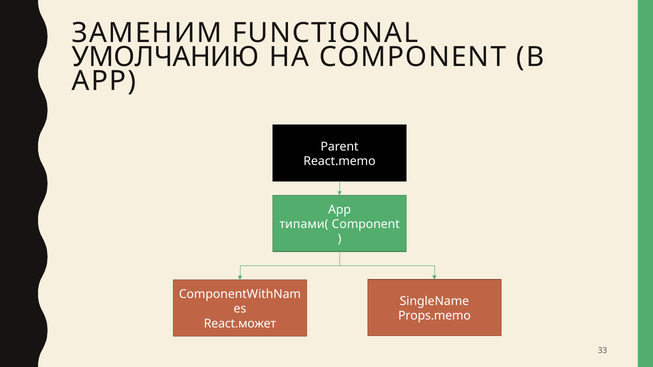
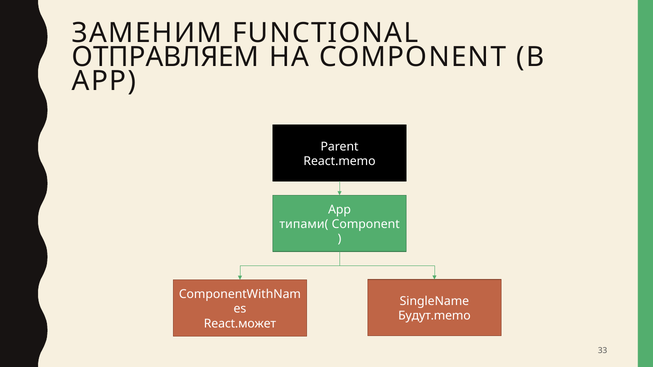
УМОЛЧАНИЮ: УМОЛЧАНИЮ -> ОТПРАВЛЯЕМ (165, 57)
Props.memo: Props.memo -> Будут.memo (434, 316)
